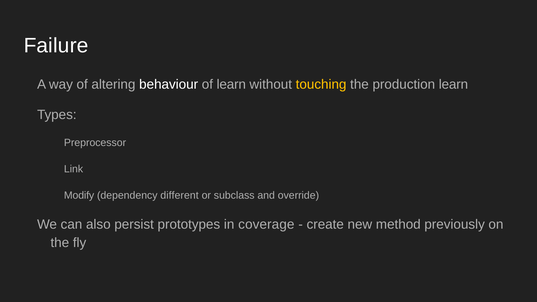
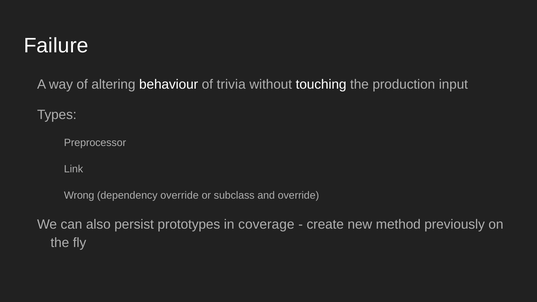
of learn: learn -> trivia (231, 84)
touching colour: yellow -> white (321, 84)
production learn: learn -> input (453, 84)
Modify: Modify -> Wrong (79, 195)
dependency different: different -> override (180, 195)
